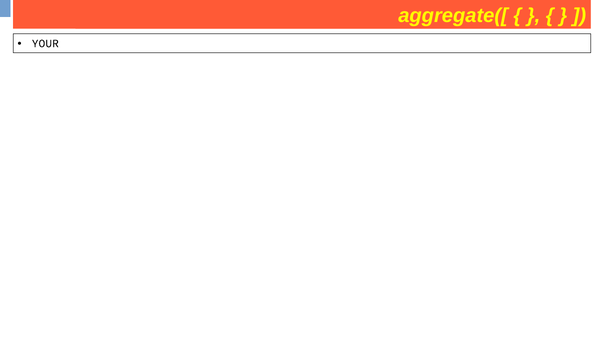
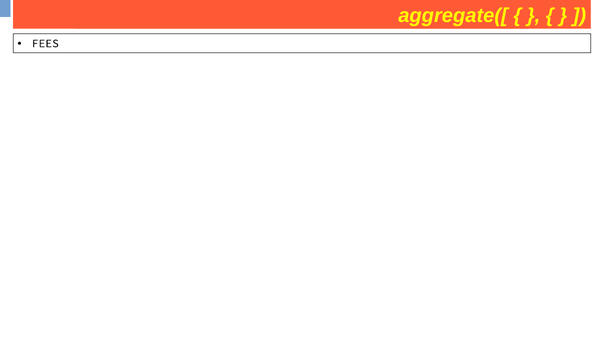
YOUR: YOUR -> FEES (45, 43)
